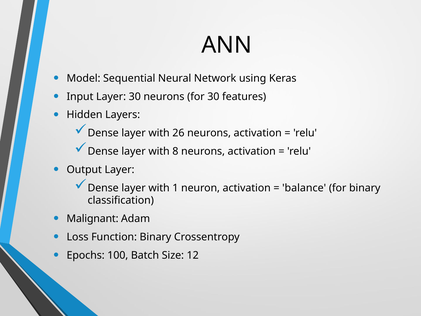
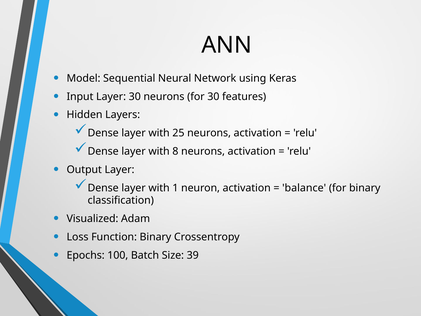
26: 26 -> 25 (178, 133)
Malignant: Malignant -> Visualized (92, 219)
12: 12 -> 39 (193, 255)
